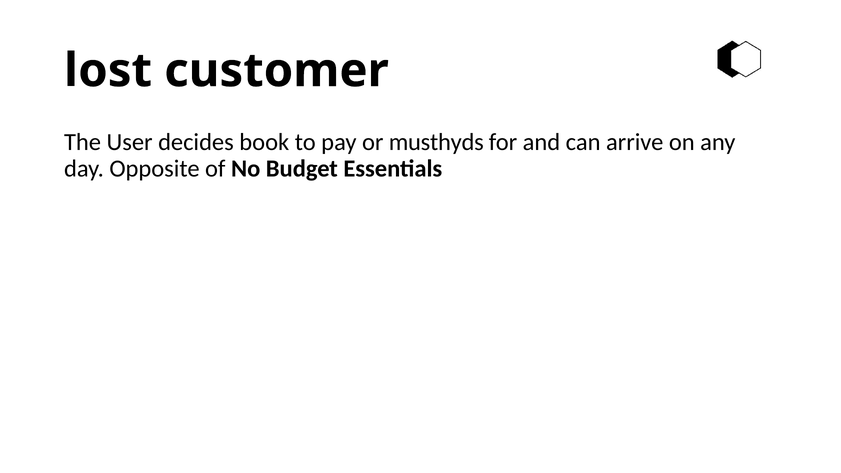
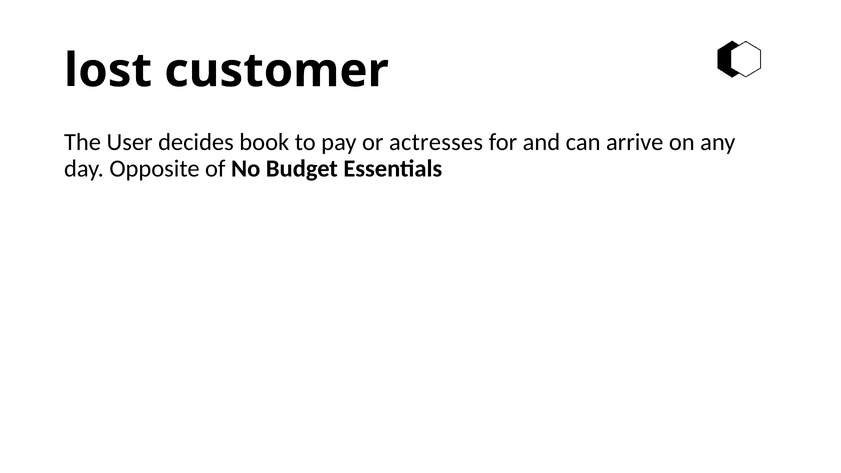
musthyds: musthyds -> actresses (436, 142)
